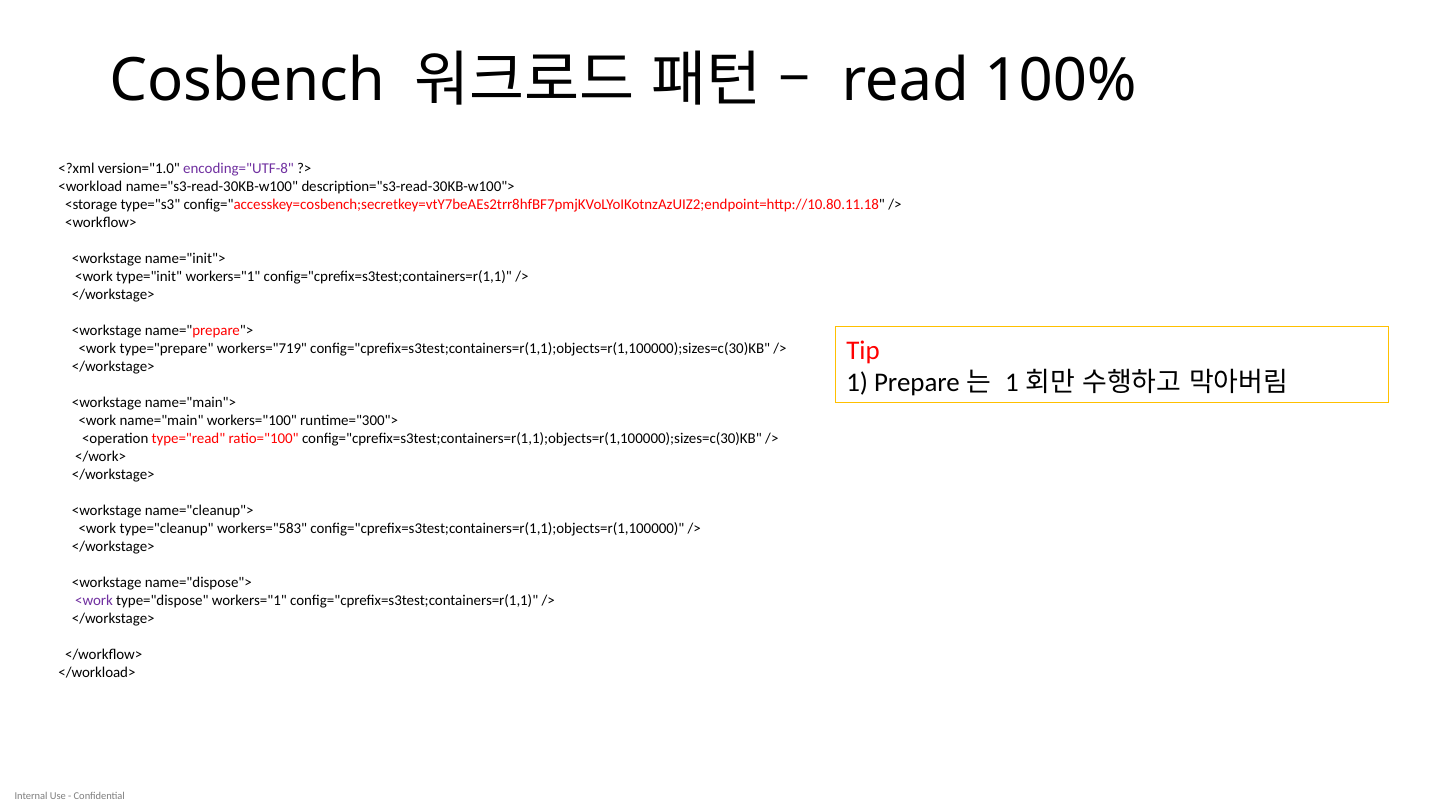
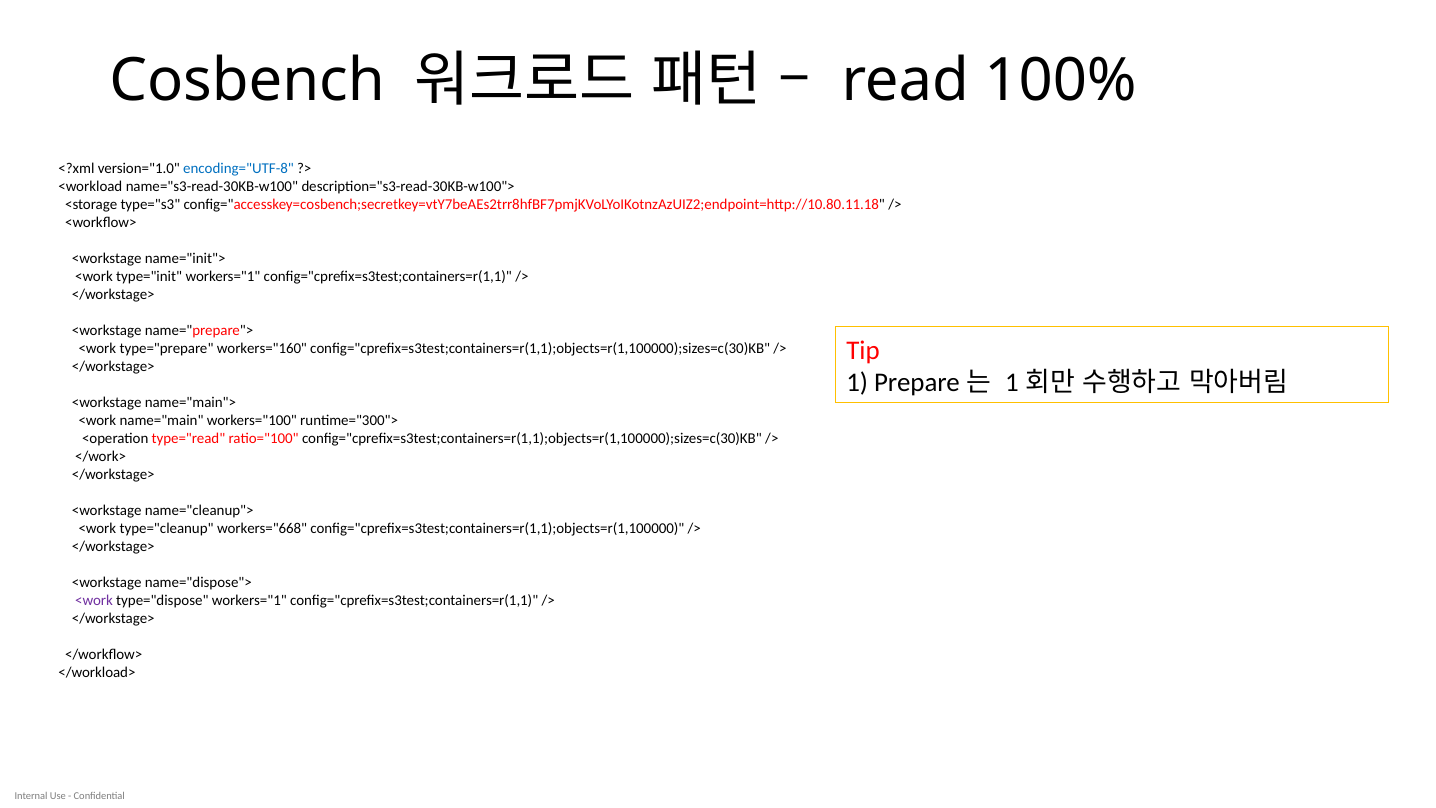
encoding="UTF-8 colour: purple -> blue (239, 169)
workers="719: workers="719 -> workers="160 (262, 348)
workers="583: workers="583 -> workers="668 (262, 528)
